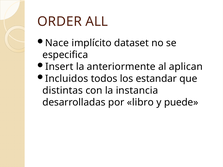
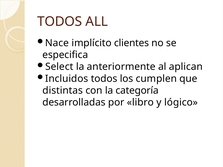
ORDER: ORDER -> TODOS (60, 22)
dataset: dataset -> clientes (132, 43)
Insert: Insert -> Select (59, 67)
estandar: estandar -> cumplen (156, 79)
instancia: instancia -> categoría (137, 91)
puede: puede -> lógico (181, 103)
